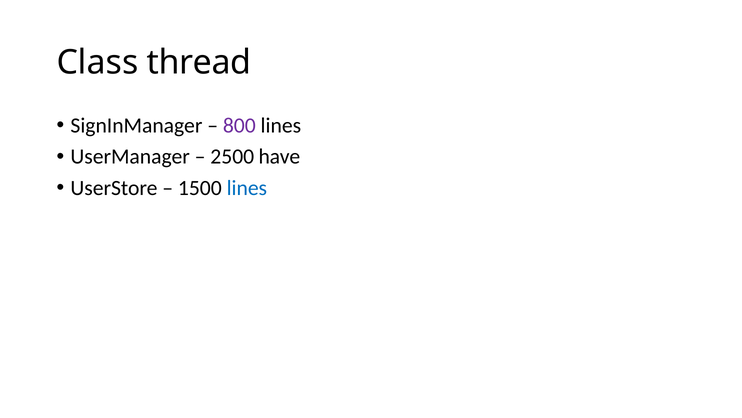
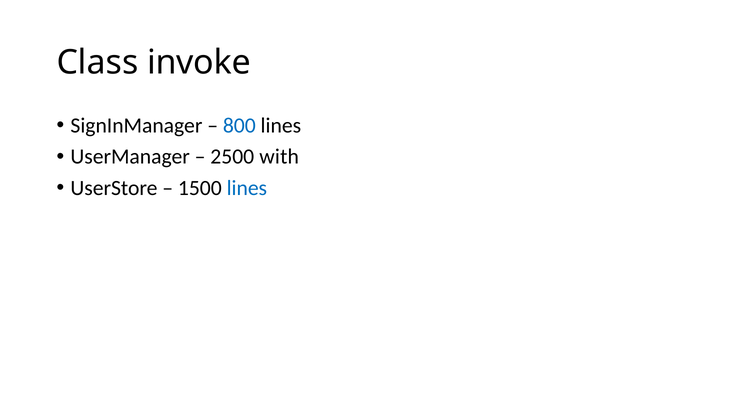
thread: thread -> invoke (199, 62)
800 colour: purple -> blue (239, 125)
have: have -> with (279, 157)
